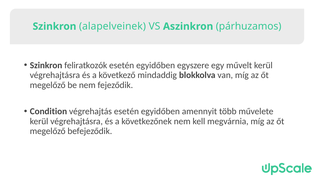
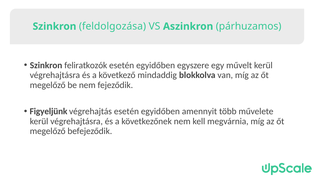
alapelveinek: alapelveinek -> feldolgozása (112, 26)
Condition: Condition -> Figyeljünk (48, 111)
